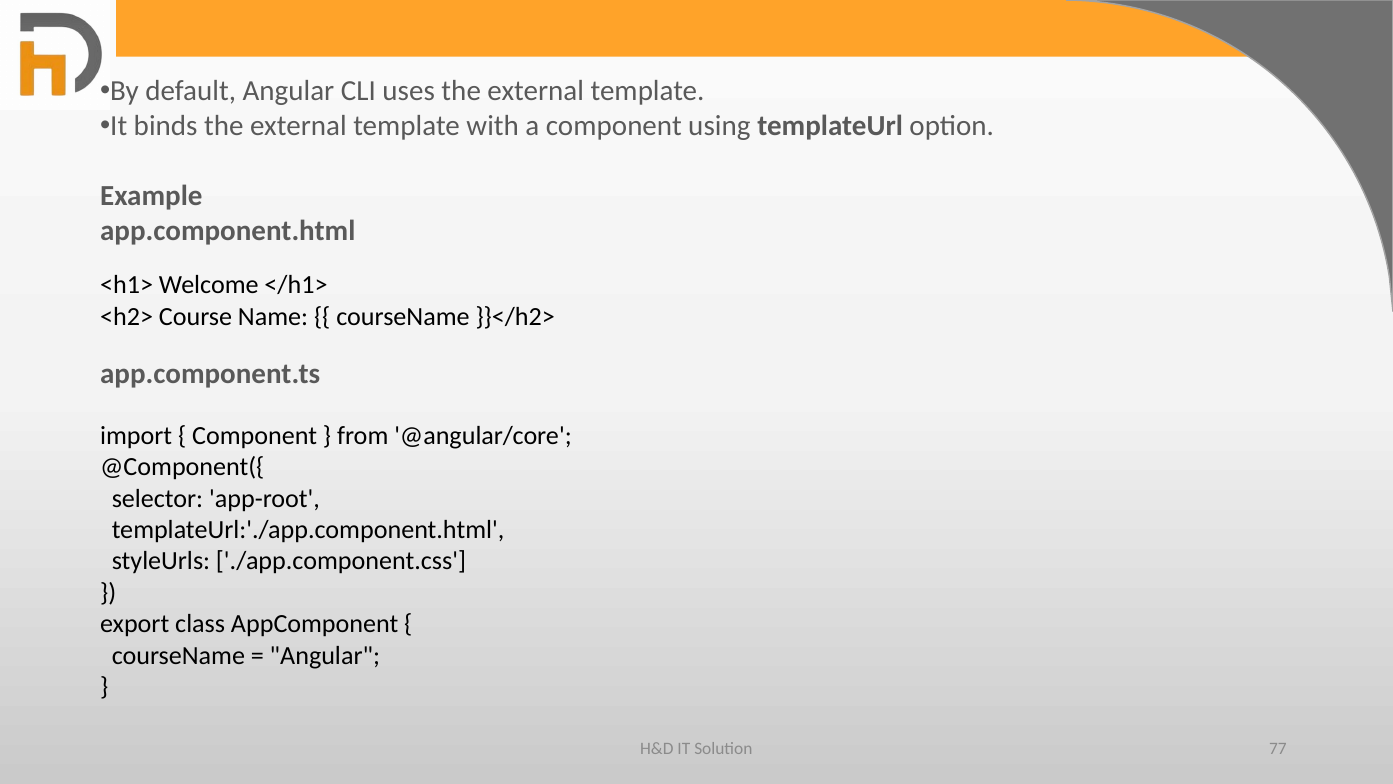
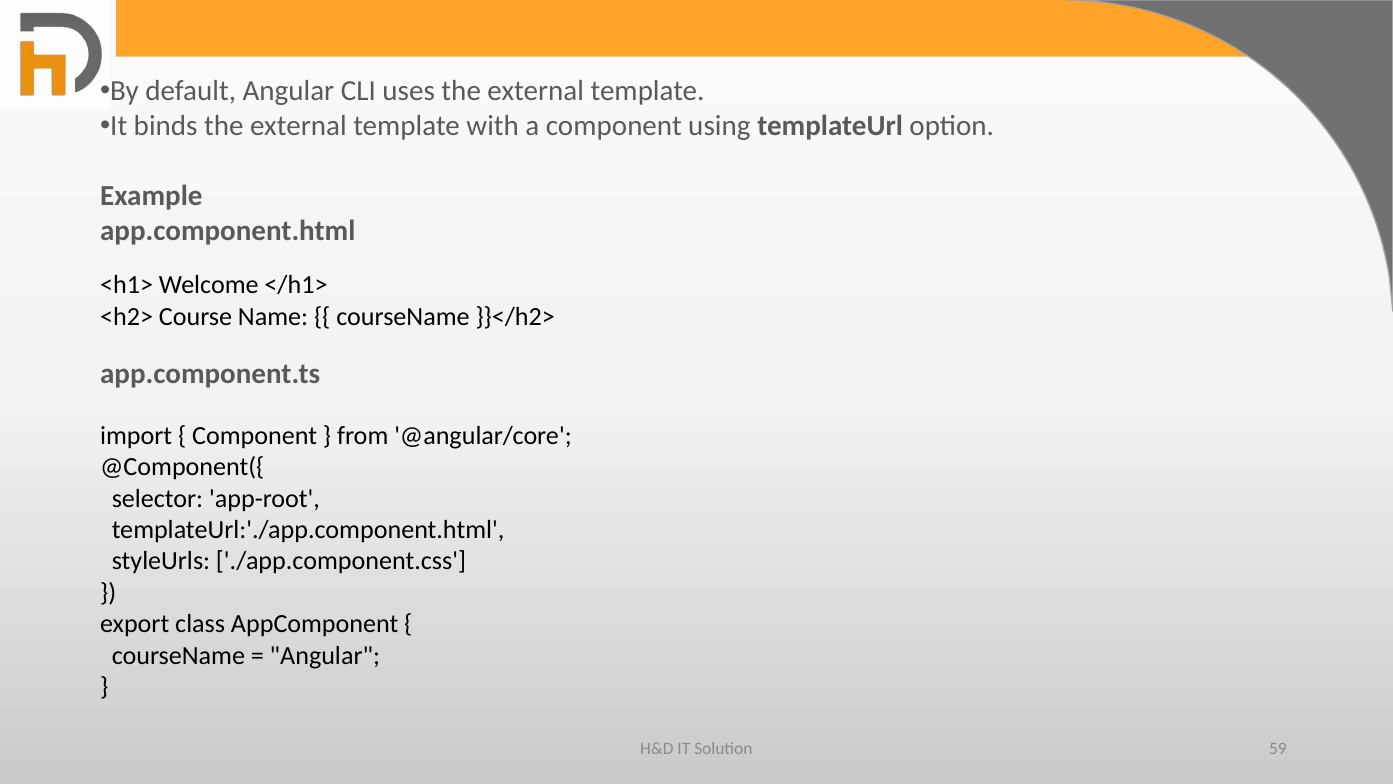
77: 77 -> 59 (1278, 748)
